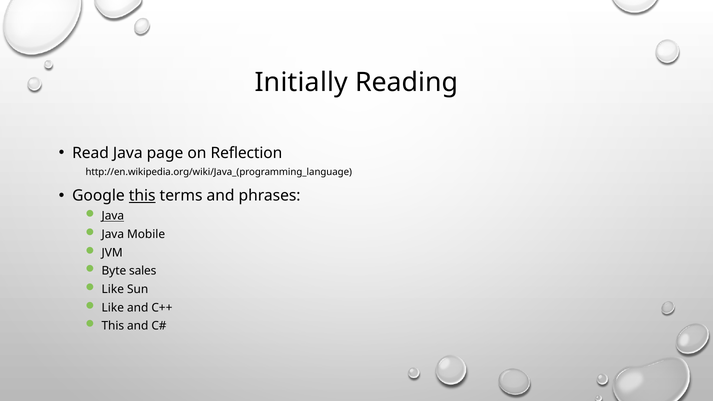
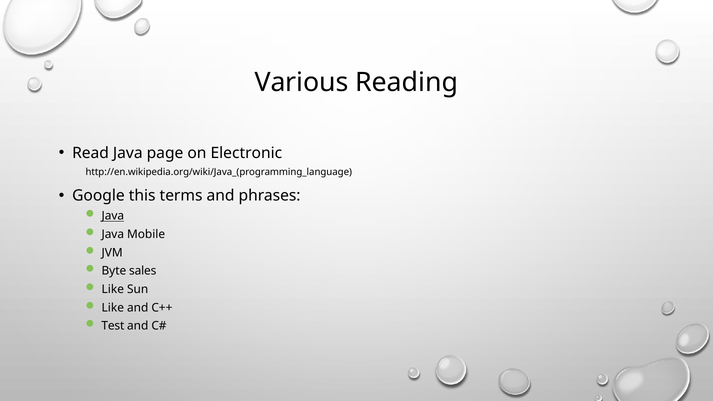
Initially: Initially -> Various (302, 83)
Reflection: Reflection -> Electronic (246, 153)
this underline: present -> none (142, 196)
This: This -> Test (113, 326)
